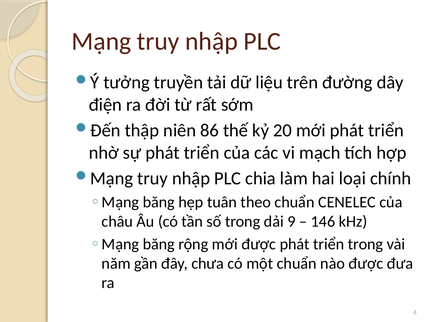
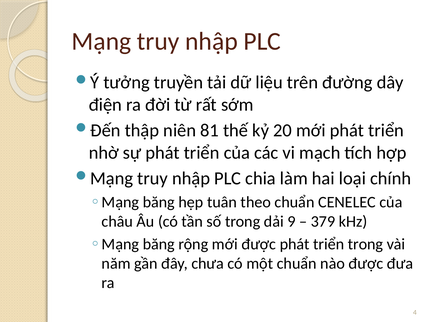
86: 86 -> 81 (210, 130)
146: 146 -> 379 (323, 221)
